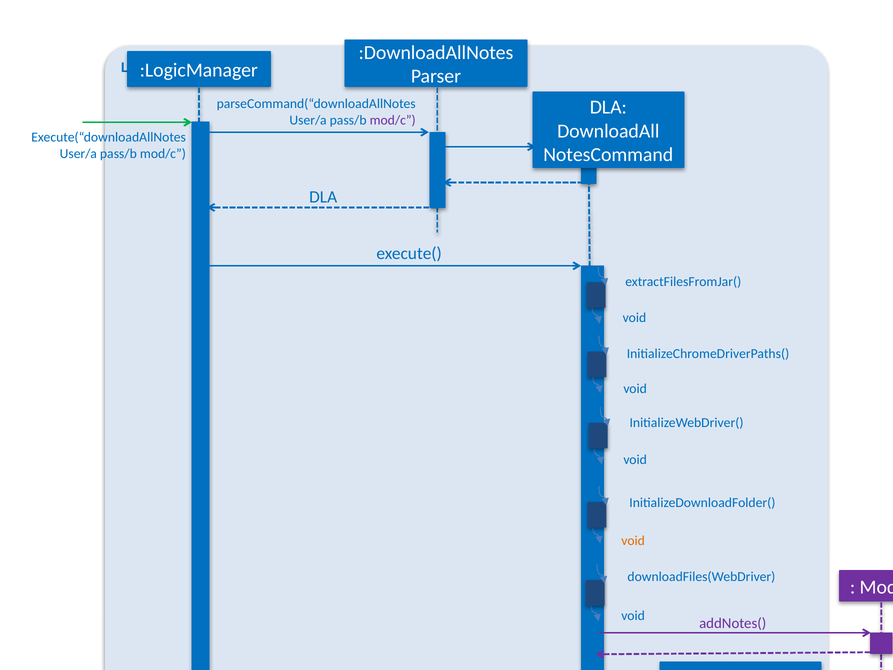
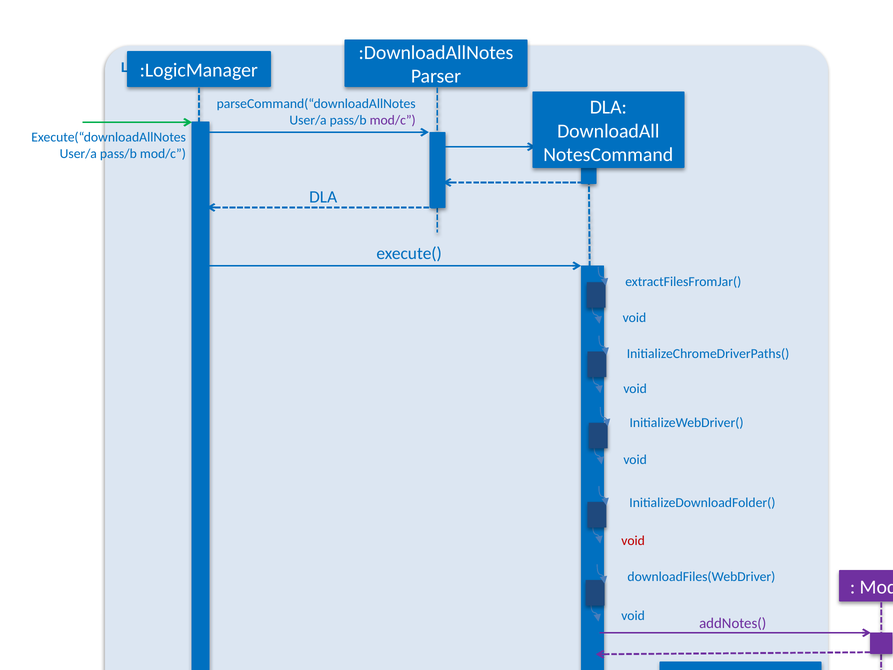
void colour: orange -> red (633, 540)
